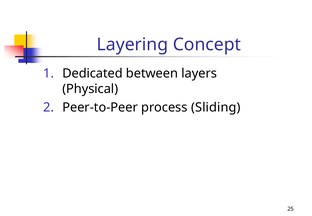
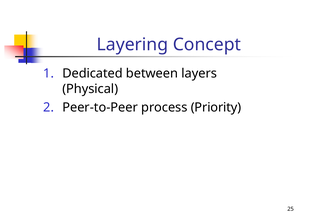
Sliding: Sliding -> Priority (216, 107)
